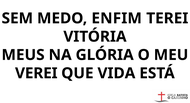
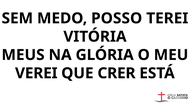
ENFIM: ENFIM -> POSSO (117, 18)
VIDA: VIDA -> CRER (117, 74)
